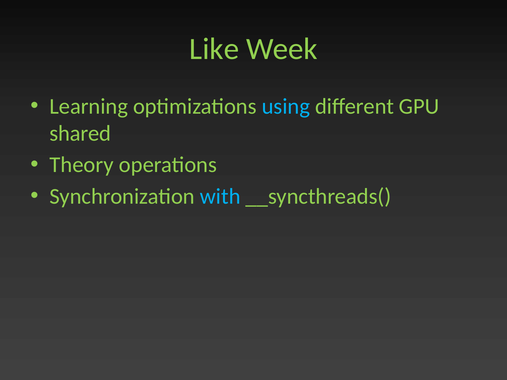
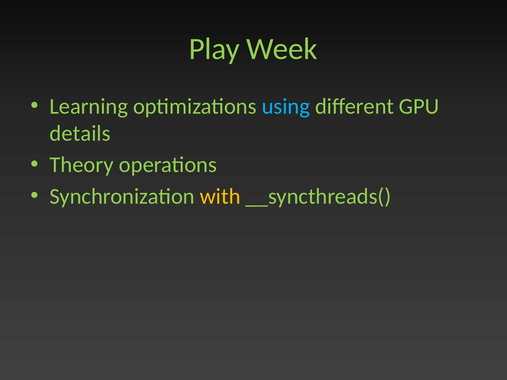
Like: Like -> Play (214, 49)
shared: shared -> details (80, 133)
with colour: light blue -> yellow (220, 197)
